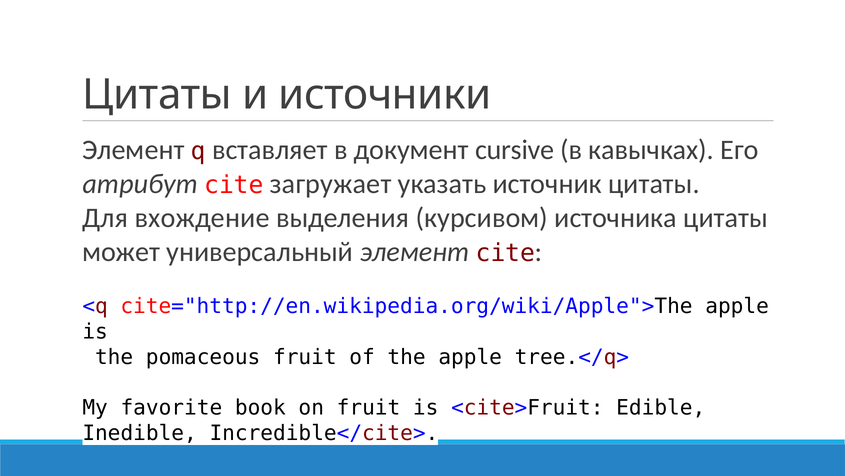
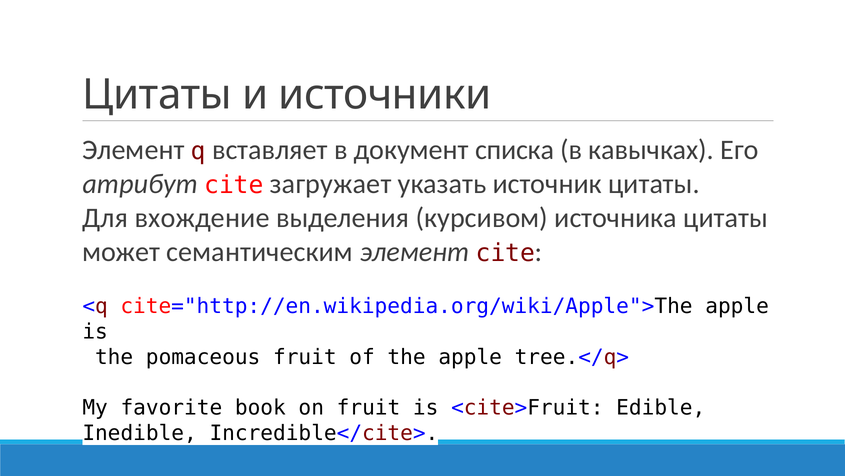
cursive: cursive -> списка (515, 150)
универсальный: универсальный -> семантическим (260, 251)
